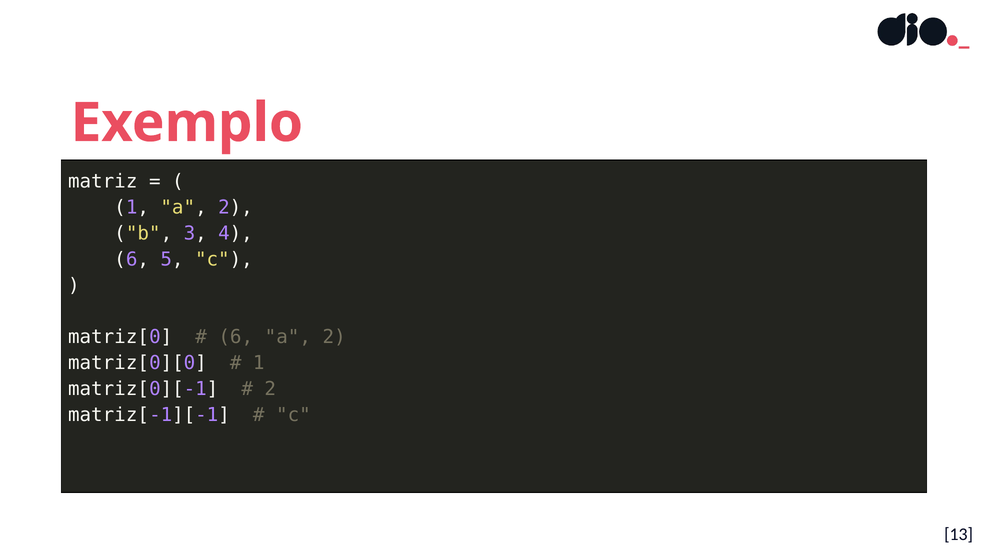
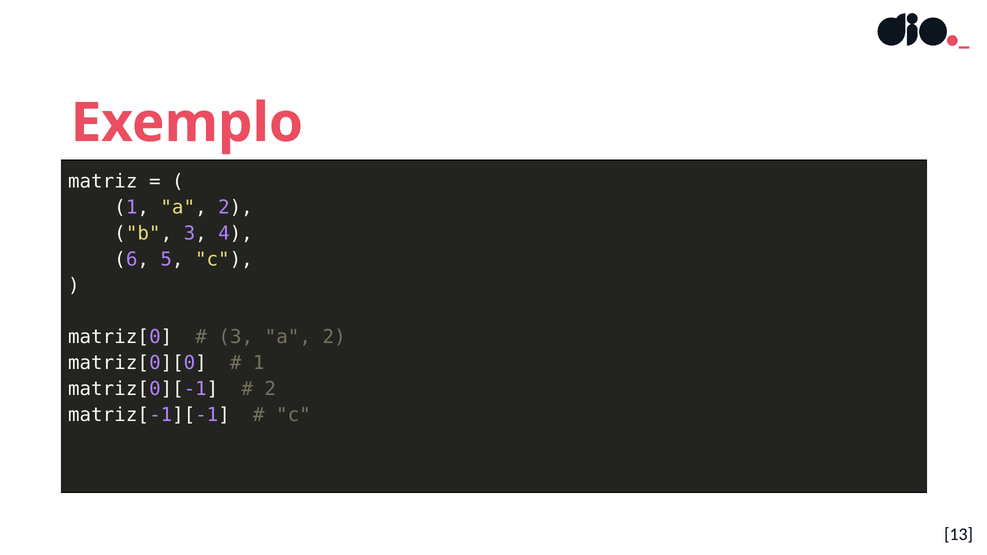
6: 6 -> 3 (236, 337)
